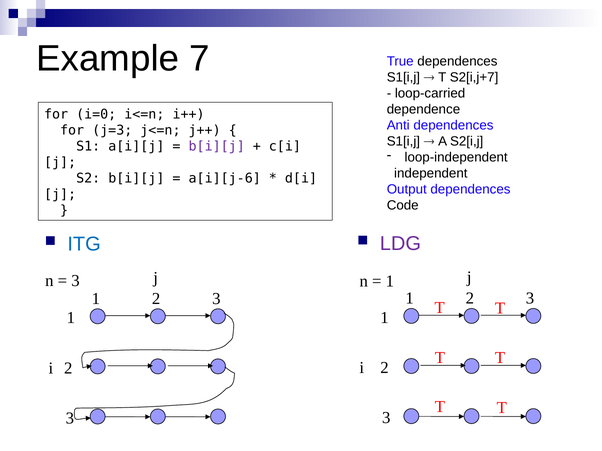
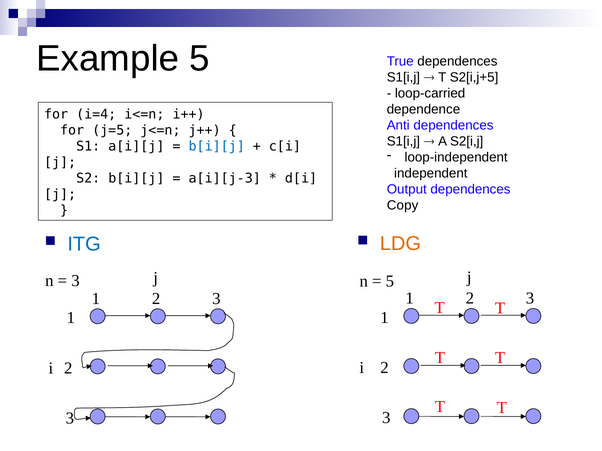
Example 7: 7 -> 5 (200, 59)
S2[i,j+7: S2[i,j+7 -> S2[i,j+5 (474, 77)
i=0: i=0 -> i=4 (96, 114)
j=3: j=3 -> j=5 (112, 130)
b[i][j colour: purple -> blue (217, 146)
a[i][j-6: a[i][j-6 -> a[i][j-3 (225, 179)
Code: Code -> Copy (403, 206)
LDG colour: purple -> orange (400, 244)
1: 1 -> 5 (390, 282)
